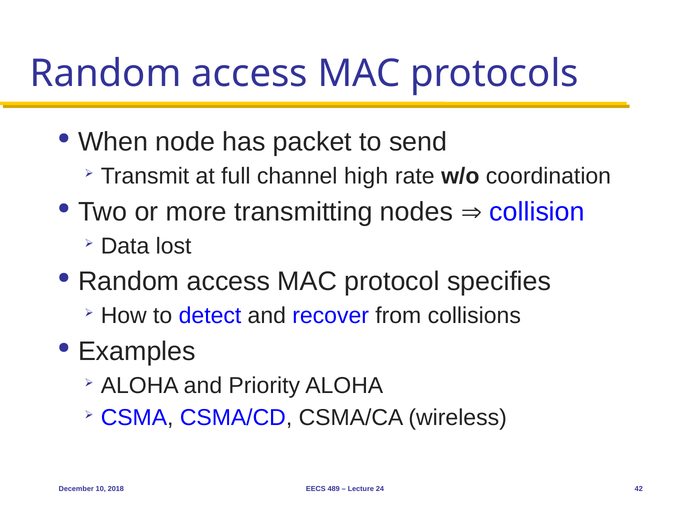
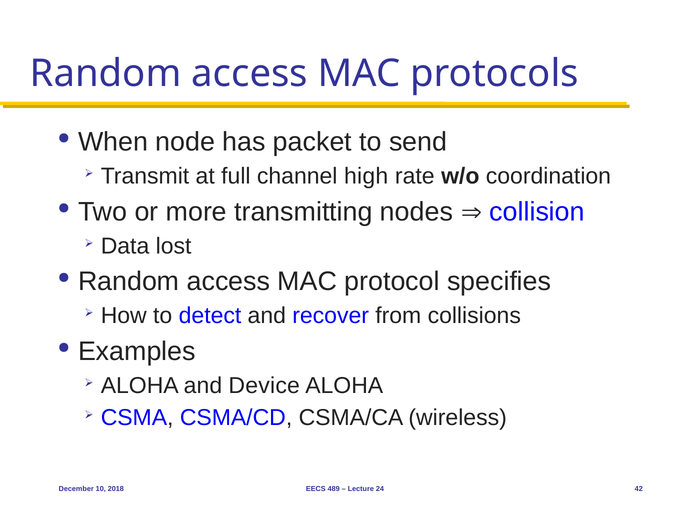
Priority: Priority -> Device (264, 386)
